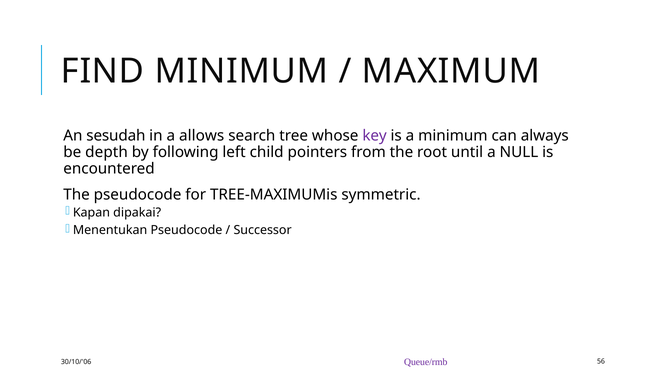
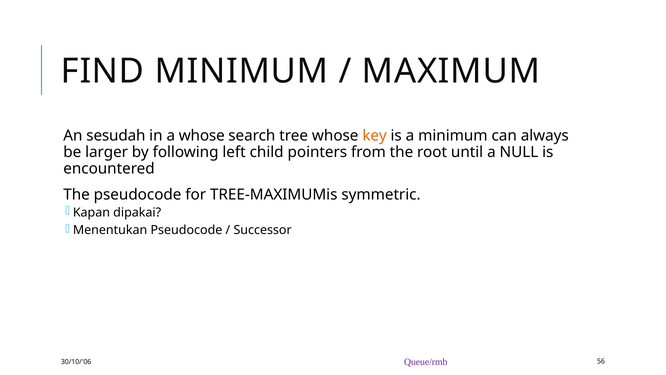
a allows: allows -> whose (202, 136)
key colour: purple -> orange (375, 136)
depth: depth -> larger (107, 152)
